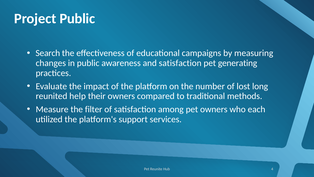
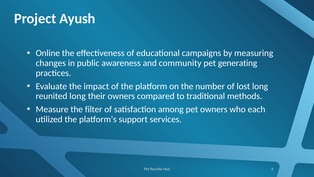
Project Public: Public -> Ayush (77, 19)
Search: Search -> Online (48, 53)
and satisfaction: satisfaction -> community (180, 63)
reunited help: help -> long (78, 96)
